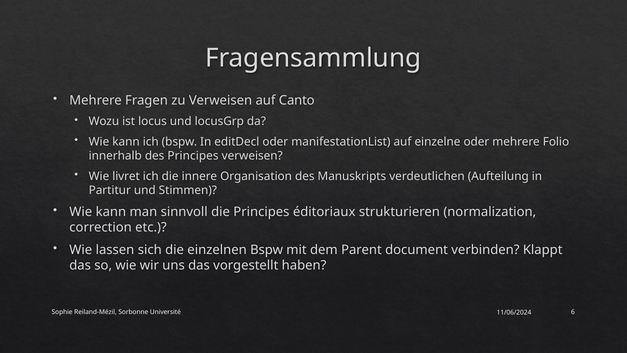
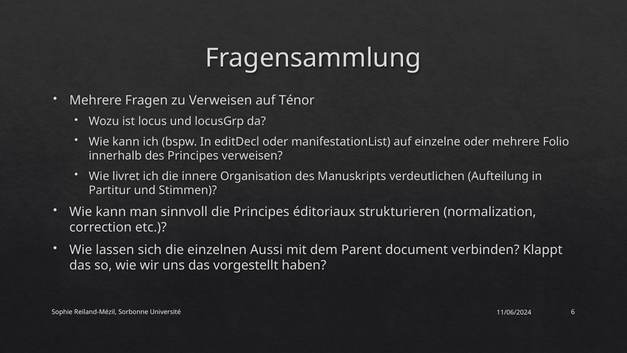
Canto: Canto -> Ténor (297, 100)
einzelnen Bspw: Bspw -> Aussi (266, 250)
